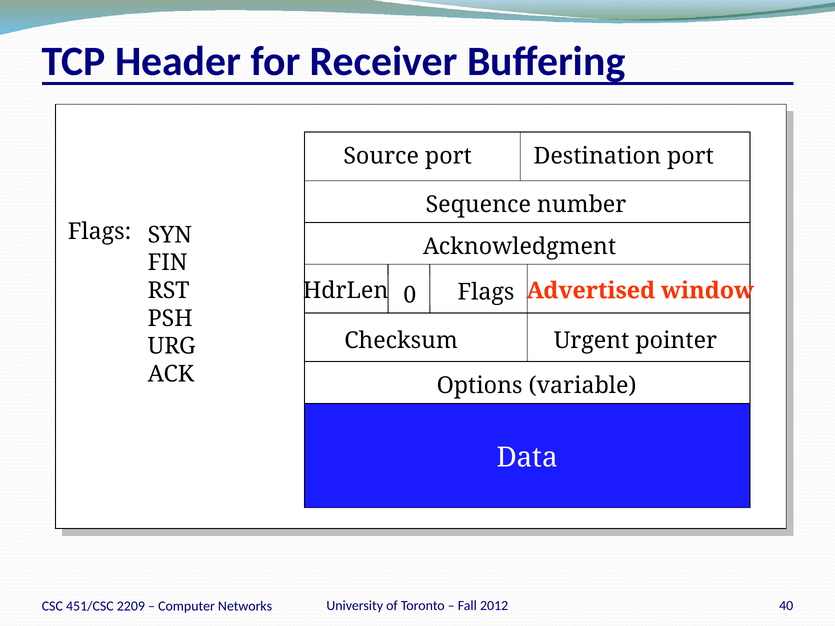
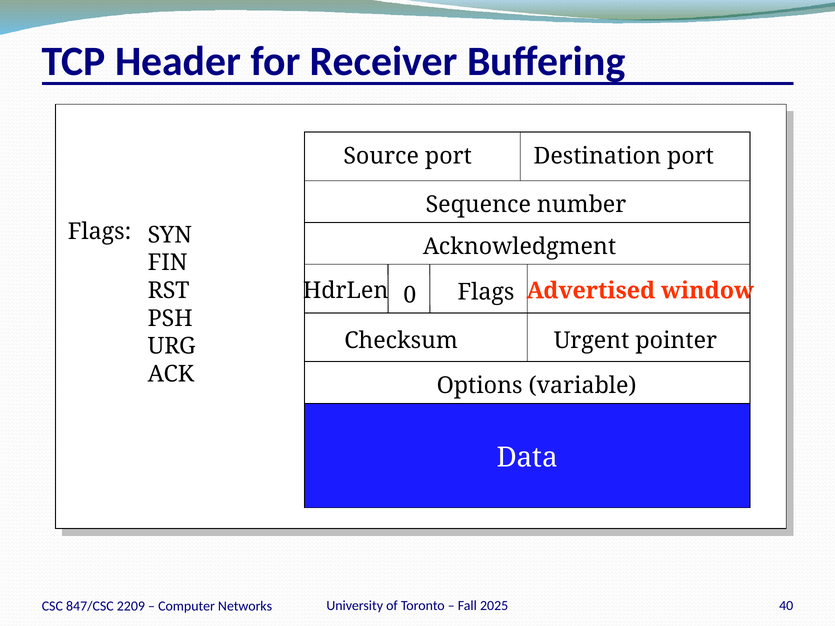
2012: 2012 -> 2025 (494, 606)
451/CSC: 451/CSC -> 847/CSC (90, 606)
